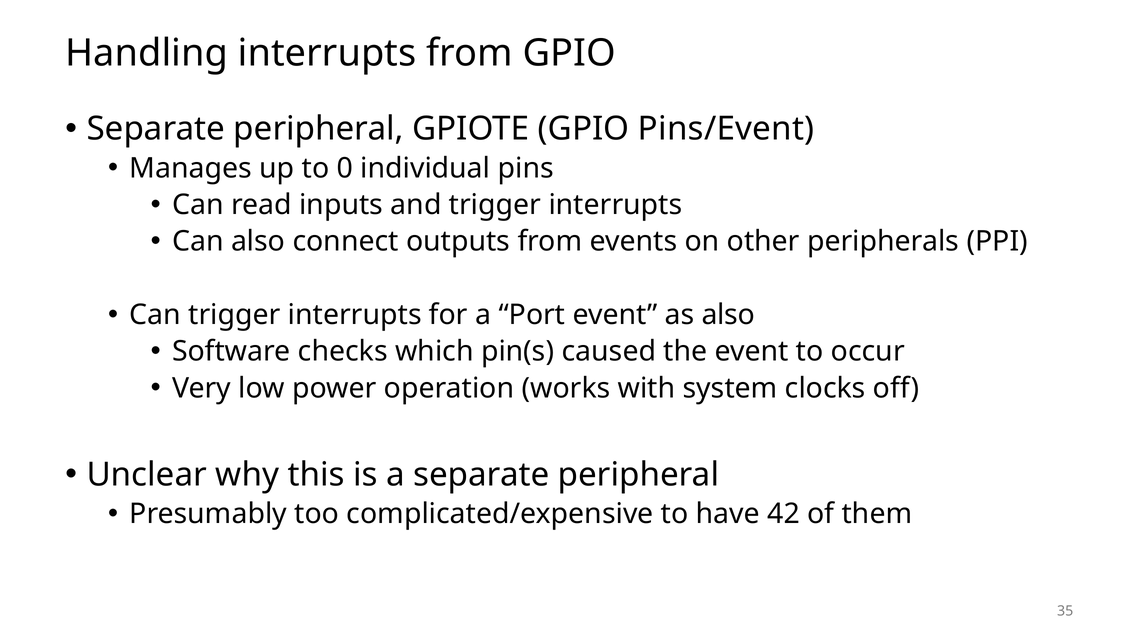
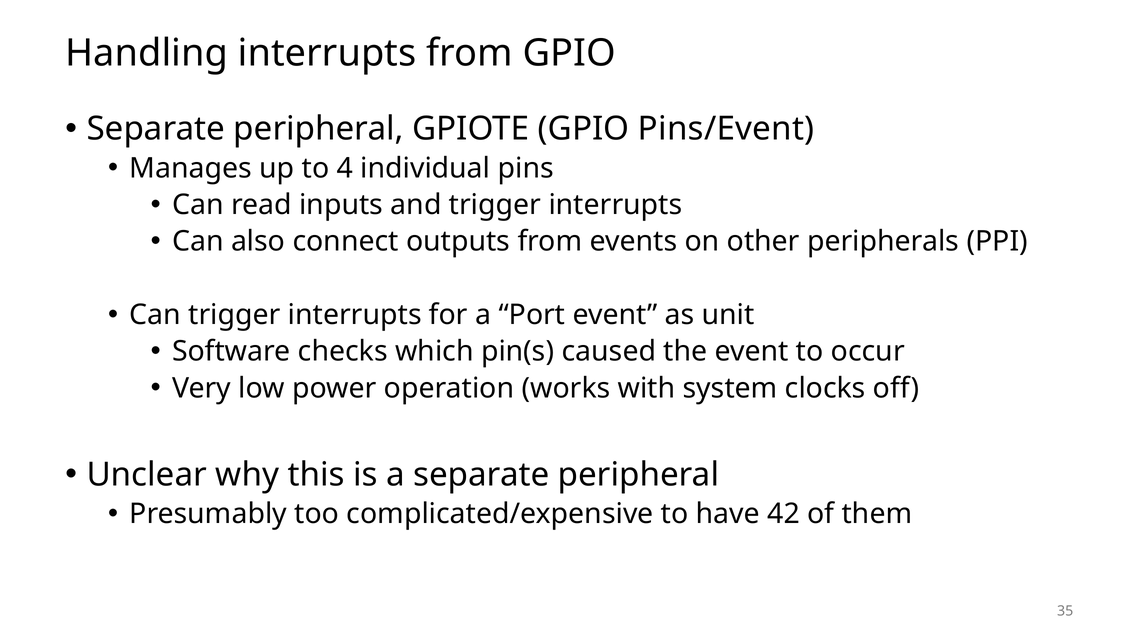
0: 0 -> 4 (345, 168)
as also: also -> unit (728, 315)
